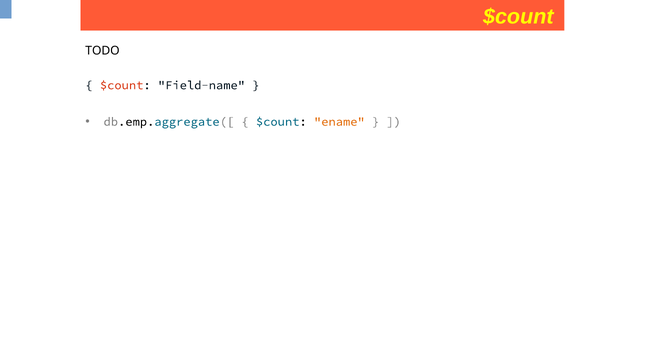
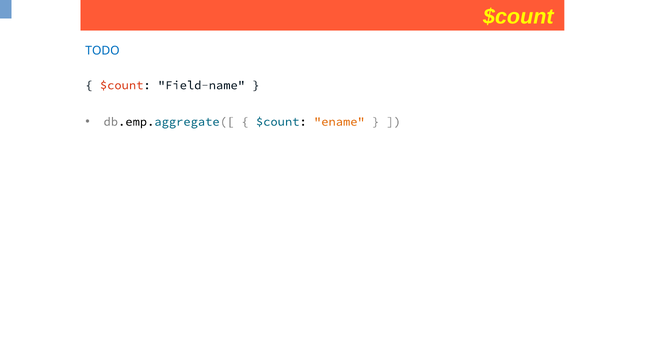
TODO colour: black -> blue (102, 51)
